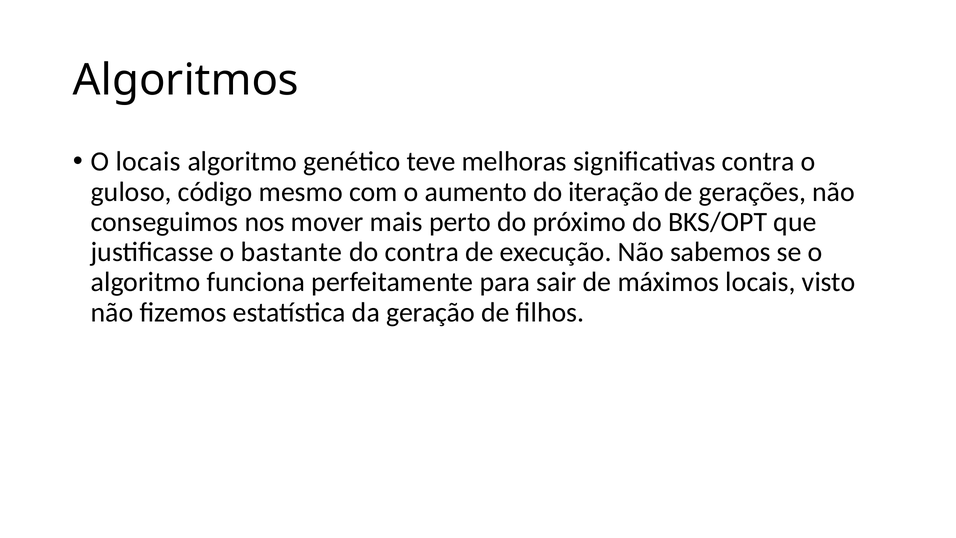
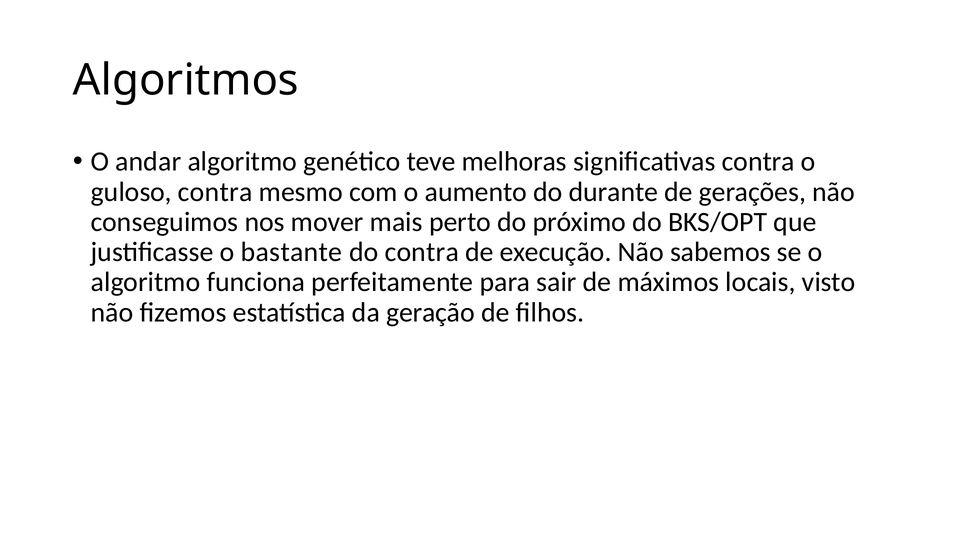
O locais: locais -> andar (148, 162)
guloso código: código -> contra (215, 192)
iteração: iteração -> durante (613, 192)
